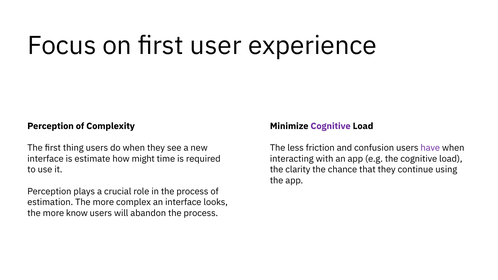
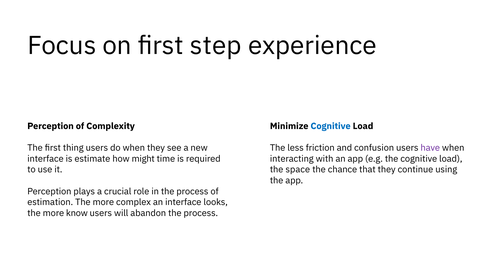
user: user -> step (216, 46)
Cognitive colour: purple -> blue (331, 126)
clarity: clarity -> space (298, 170)
